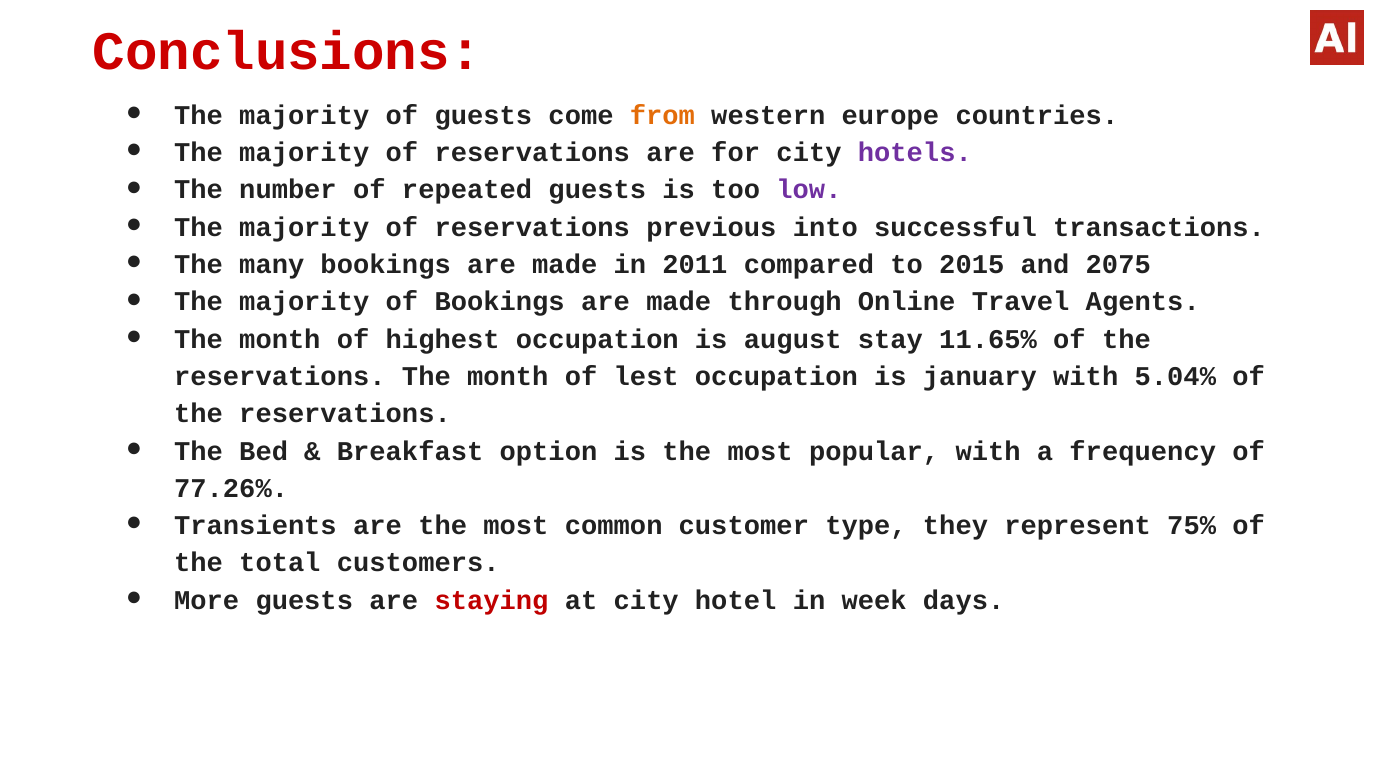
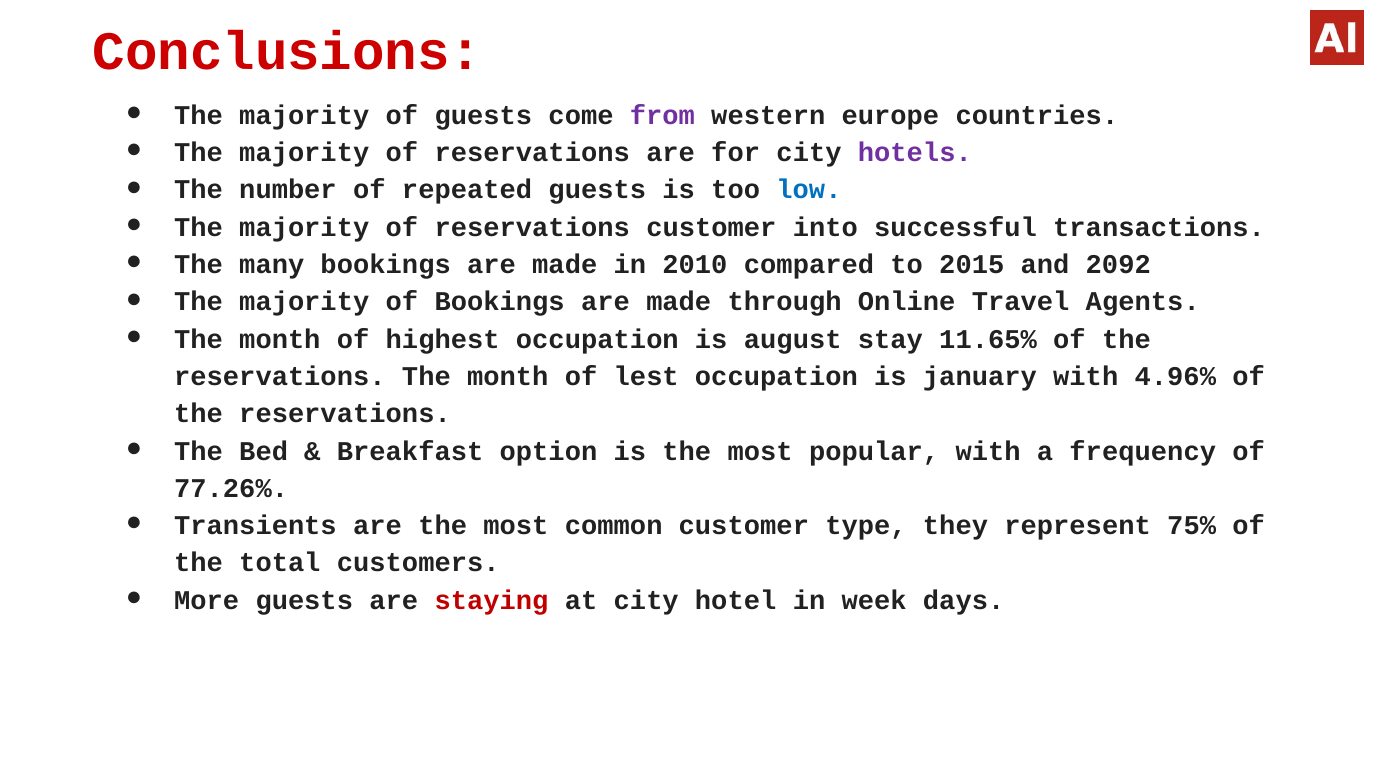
from colour: orange -> purple (662, 115)
low colour: purple -> blue (809, 190)
reservations previous: previous -> customer (711, 227)
2011: 2011 -> 2010 (695, 265)
2075: 2075 -> 2092 (1118, 265)
5.04%: 5.04% -> 4.96% (1175, 377)
